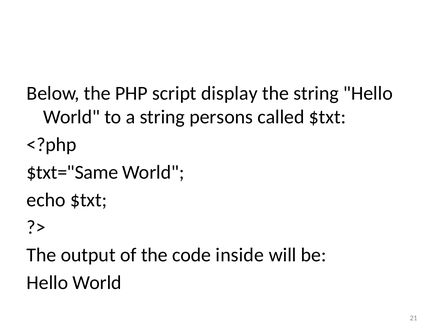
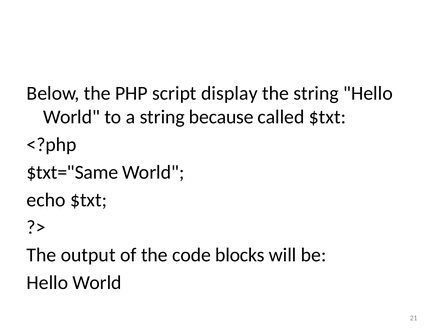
persons: persons -> because (221, 117)
inside: inside -> blocks (240, 255)
